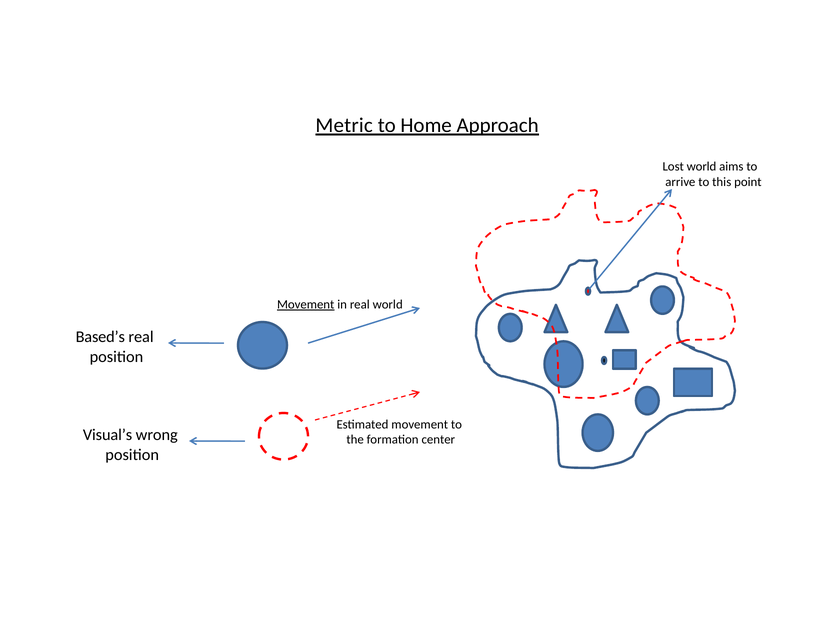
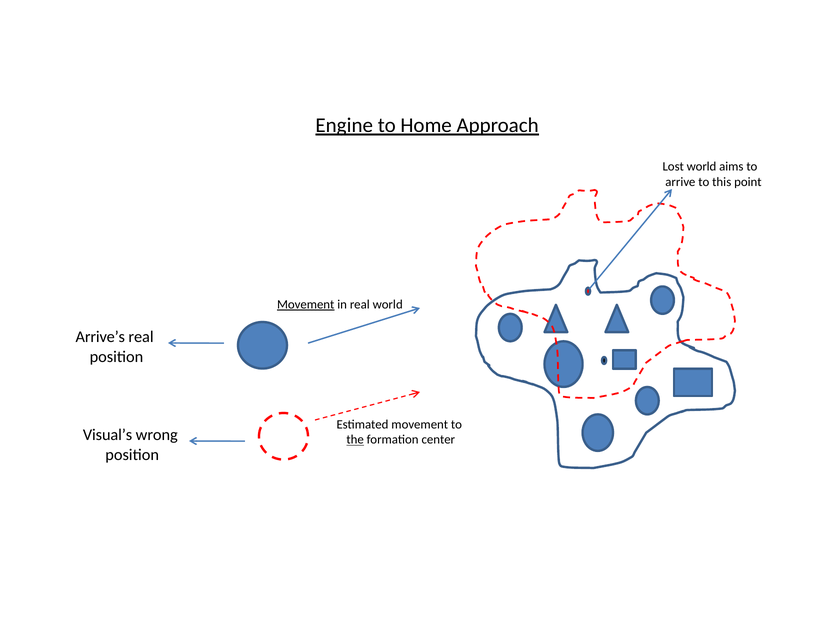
Metric: Metric -> Engine (344, 126)
Based’s: Based’s -> Arrive’s (100, 337)
the underline: none -> present (355, 440)
